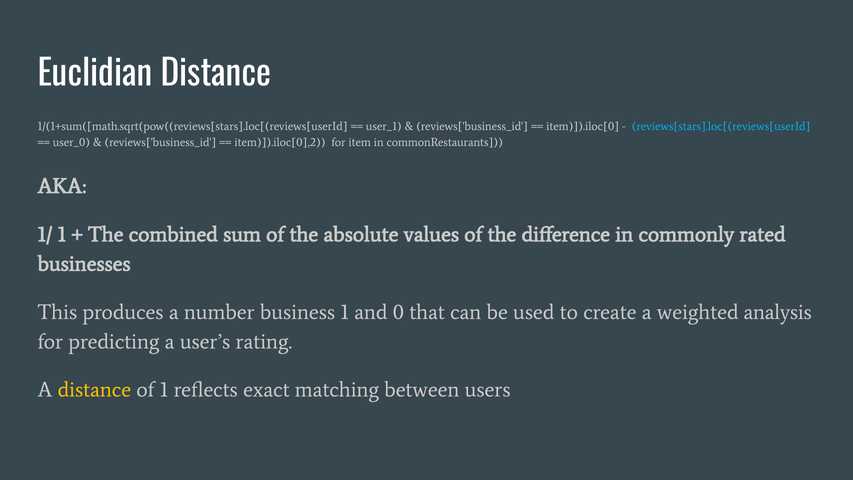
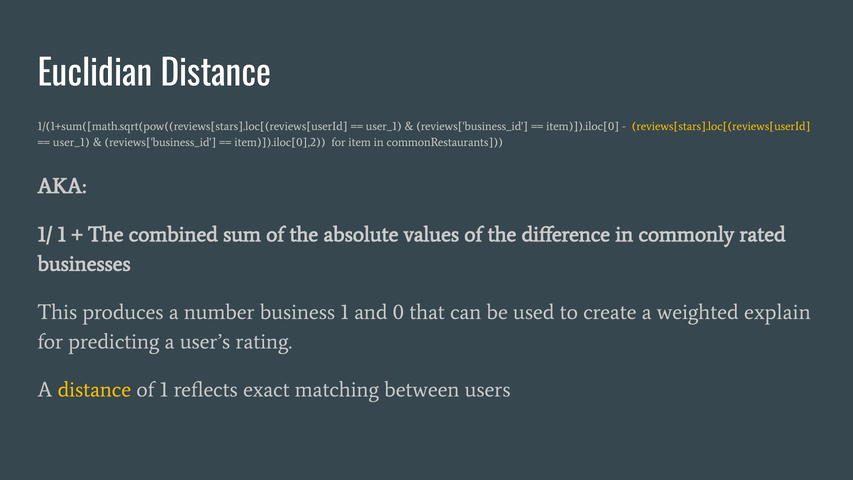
reviews[stars].loc[(reviews[userId colour: light blue -> yellow (721, 126)
user_0: user_0 -> user_1 (71, 142)
analysis: analysis -> explain (777, 312)
